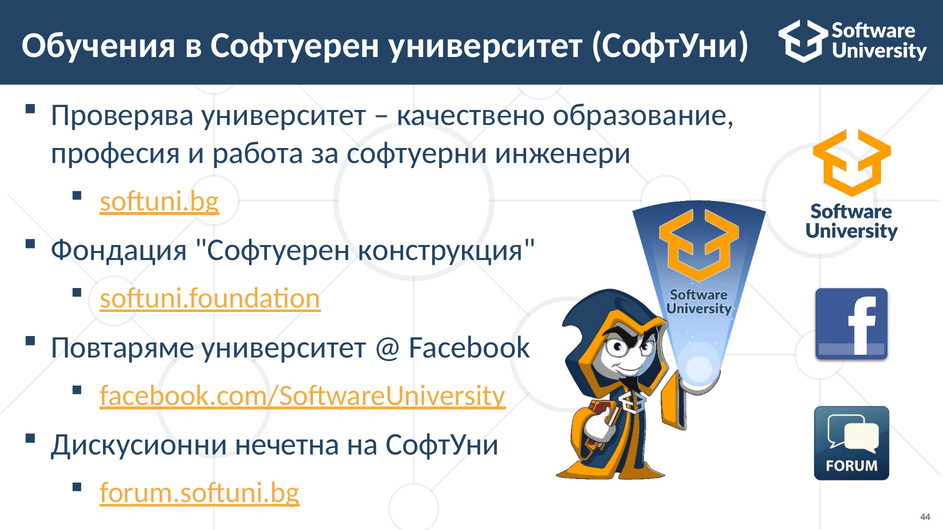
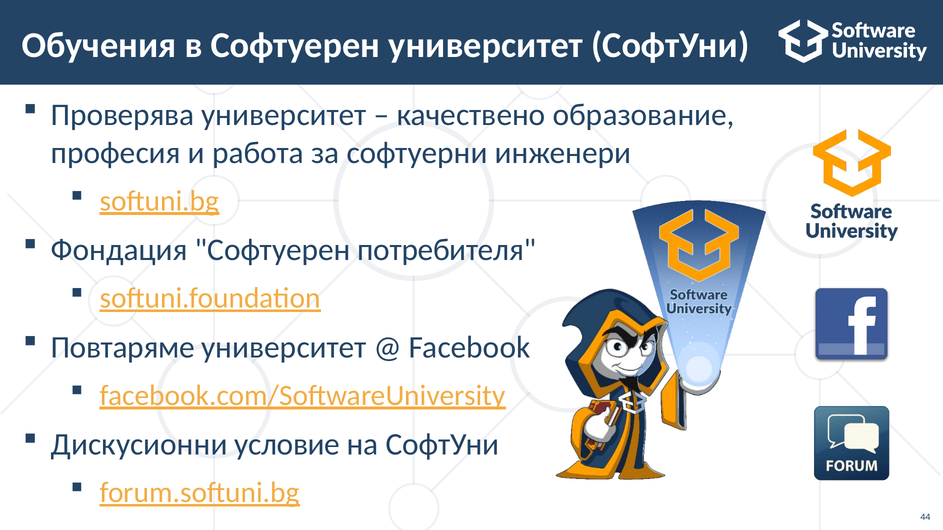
конструкция: конструкция -> потребителя (447, 250)
нечетна: нечетна -> условие (287, 445)
